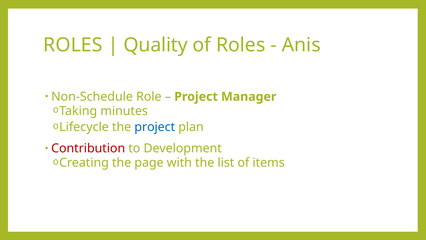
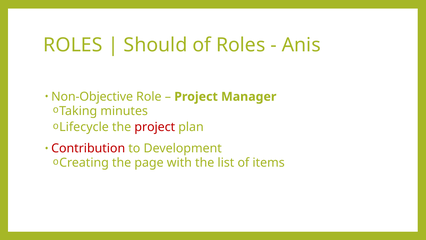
Quality: Quality -> Should (155, 45)
Non-Schedule: Non-Schedule -> Non-Objective (92, 97)
project colour: blue -> red (155, 127)
